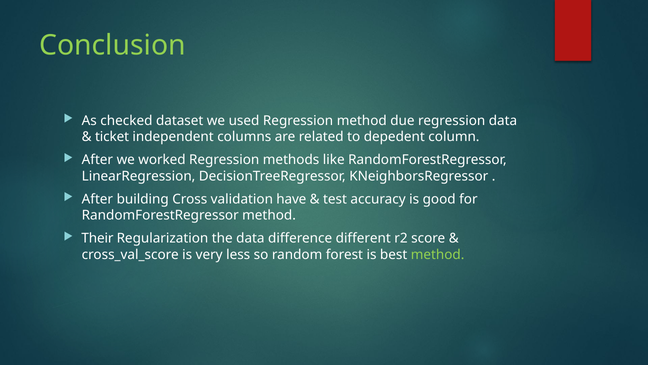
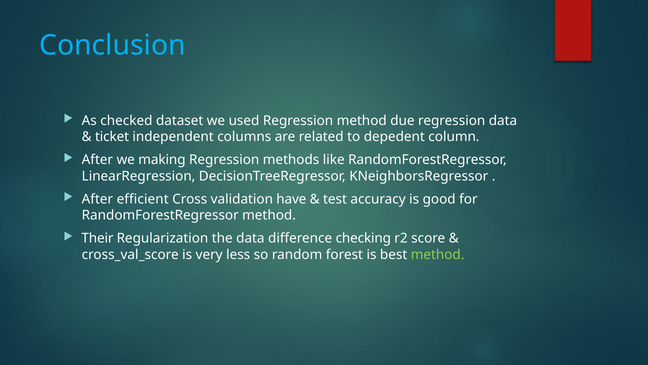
Conclusion colour: light green -> light blue (112, 45)
worked: worked -> making (162, 160)
building: building -> efficient (143, 199)
different: different -> checking (363, 238)
